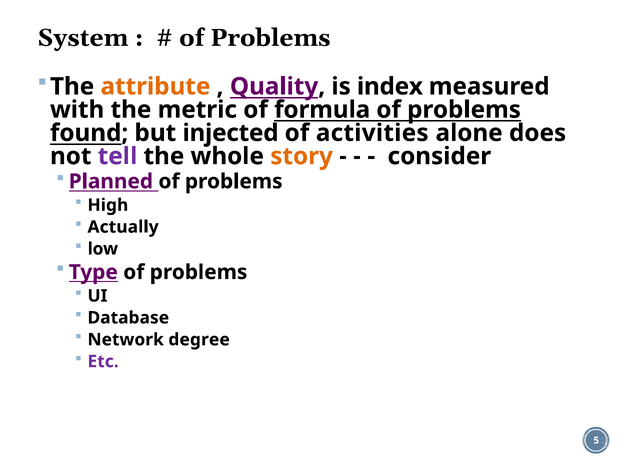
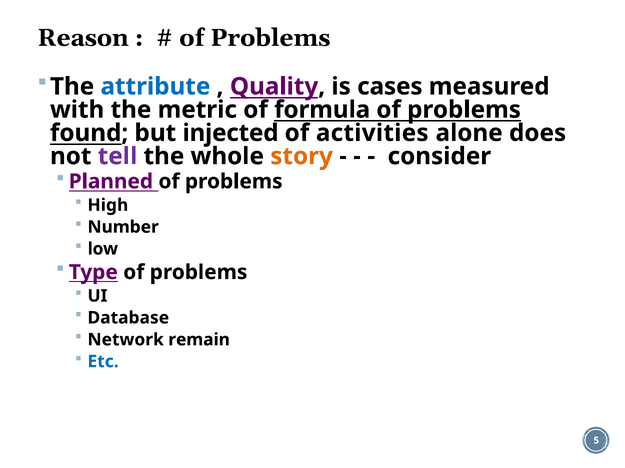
System: System -> Reason (83, 38)
attribute colour: orange -> blue (155, 87)
index: index -> cases (390, 87)
Actually: Actually -> Number (123, 227)
degree: degree -> remain (199, 340)
Etc colour: purple -> blue (103, 362)
